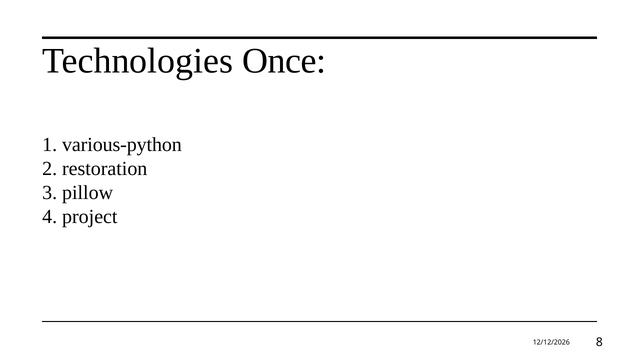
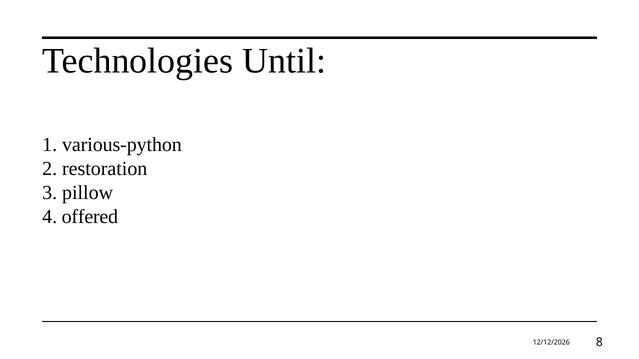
Once: Once -> Until (284, 61)
project: project -> offered (90, 217)
